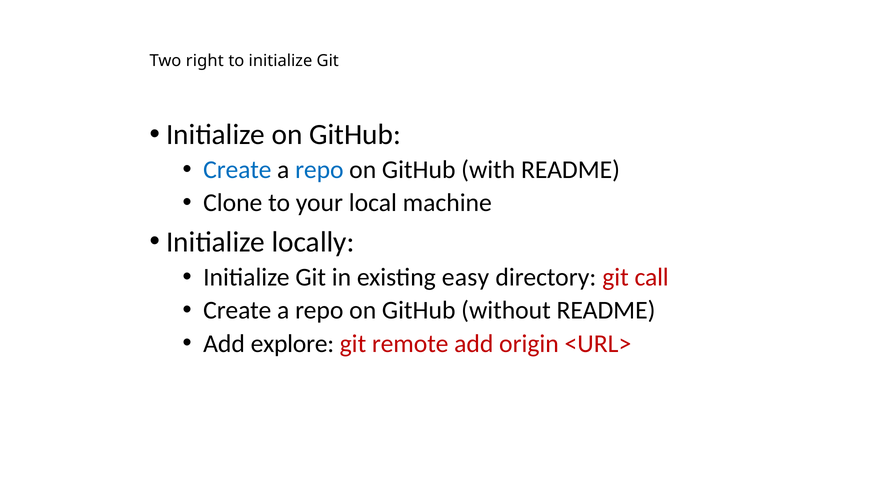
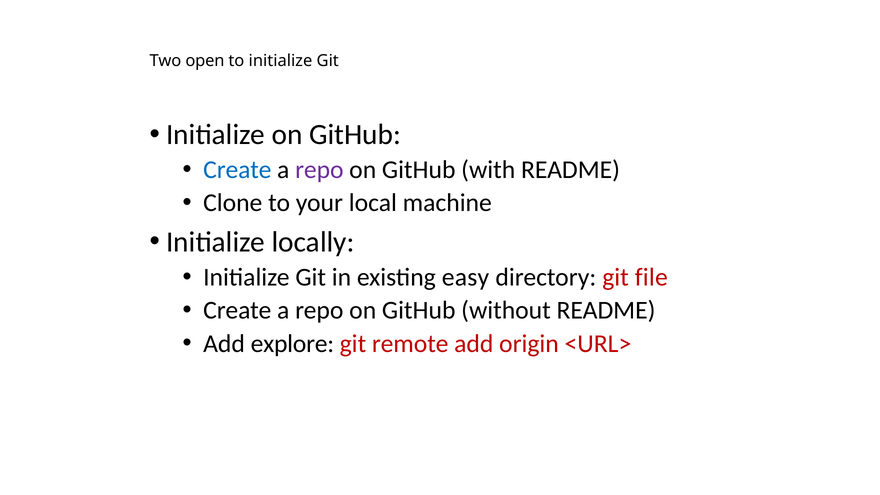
right: right -> open (205, 61)
repo colour: blue -> purple (319, 170)
call: call -> file (651, 277)
